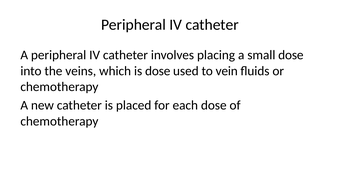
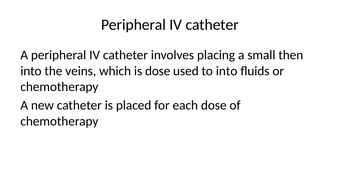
small dose: dose -> then (291, 55)
to vein: vein -> into (227, 71)
